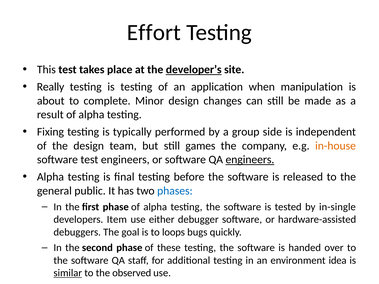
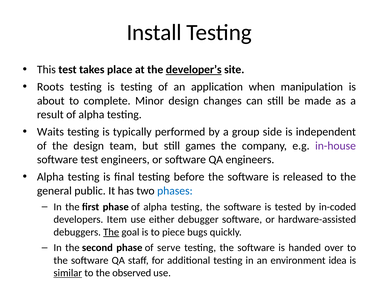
Effort: Effort -> Install (154, 33)
Really: Really -> Roots (50, 87)
Fixing: Fixing -> Waits (50, 132)
in-house colour: orange -> purple (336, 146)
engineers underline: present -> none (250, 160)
in-single: in-single -> in-coded (338, 207)
The underline: none -> present (111, 232)
loops: loops -> piece (173, 232)
these: these -> serve (169, 248)
